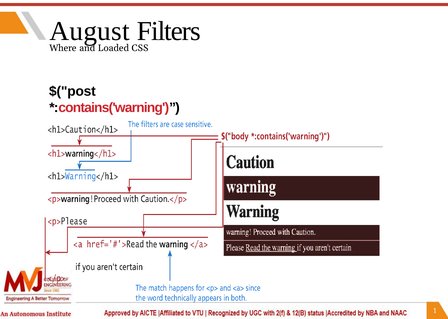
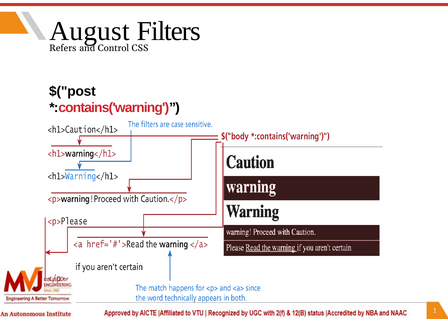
Where: Where -> Refers (63, 48)
Loaded: Loaded -> Control (113, 48)
